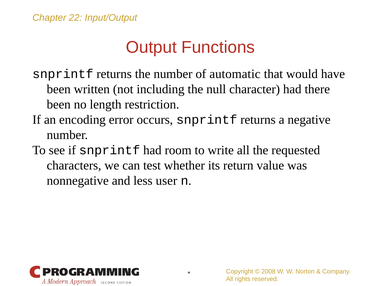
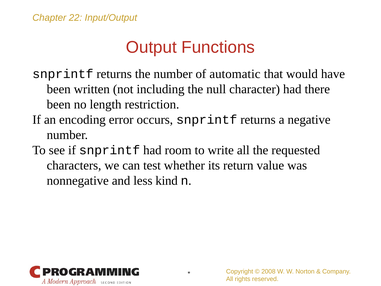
user: user -> kind (167, 181)
